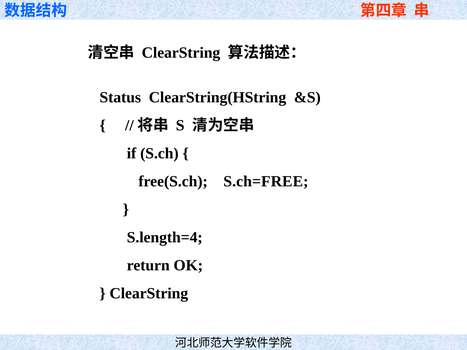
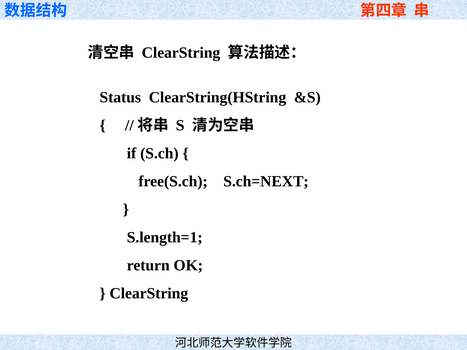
S.ch=FREE: S.ch=FREE -> S.ch=NEXT (266, 181)
S.length=4: S.length=4 -> S.length=1 (165, 237)
